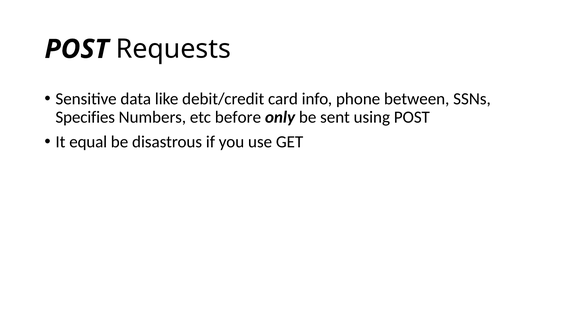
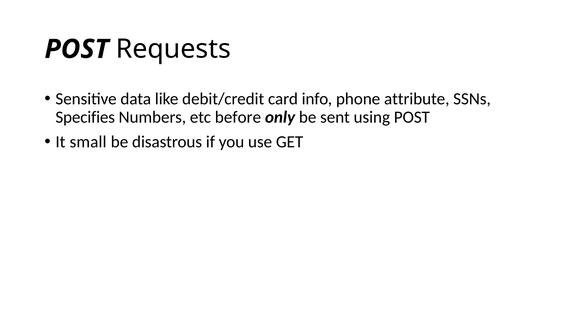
between: between -> attribute (417, 99)
equal: equal -> small (88, 142)
